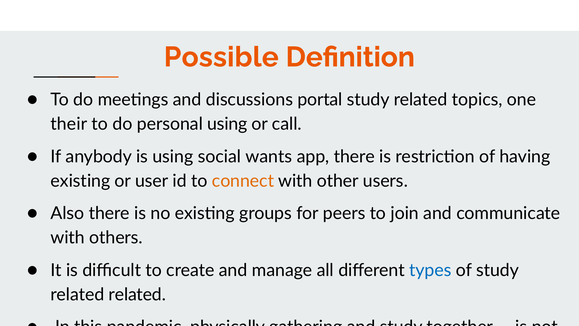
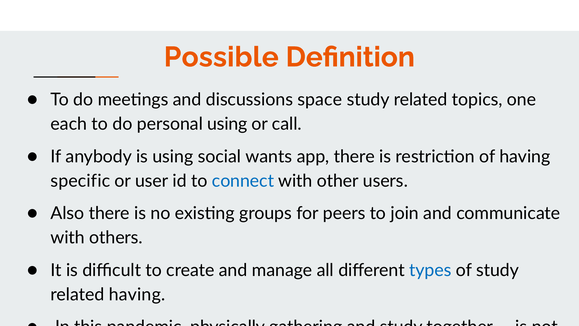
portal: portal -> space (320, 100)
their: their -> each (69, 124)
existing: existing -> specific (80, 181)
connect colour: orange -> blue (243, 181)
related related: related -> having (137, 294)
